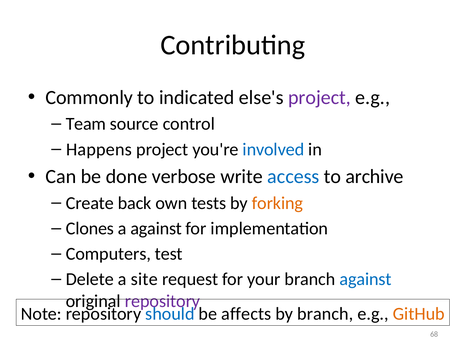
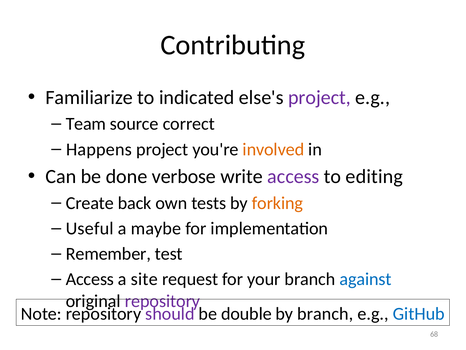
Commonly: Commonly -> Familiarize (89, 97)
control: control -> correct (189, 124)
involved colour: blue -> orange (273, 149)
access colour: blue -> purple (293, 176)
archive: archive -> editing (374, 176)
Clones: Clones -> Useful (90, 228)
a against: against -> maybe (156, 228)
Computers: Computers -> Remember (108, 254)
Delete: Delete -> Access (90, 279)
should colour: blue -> purple (170, 313)
affects: affects -> double (246, 313)
GitHub colour: orange -> blue (419, 313)
